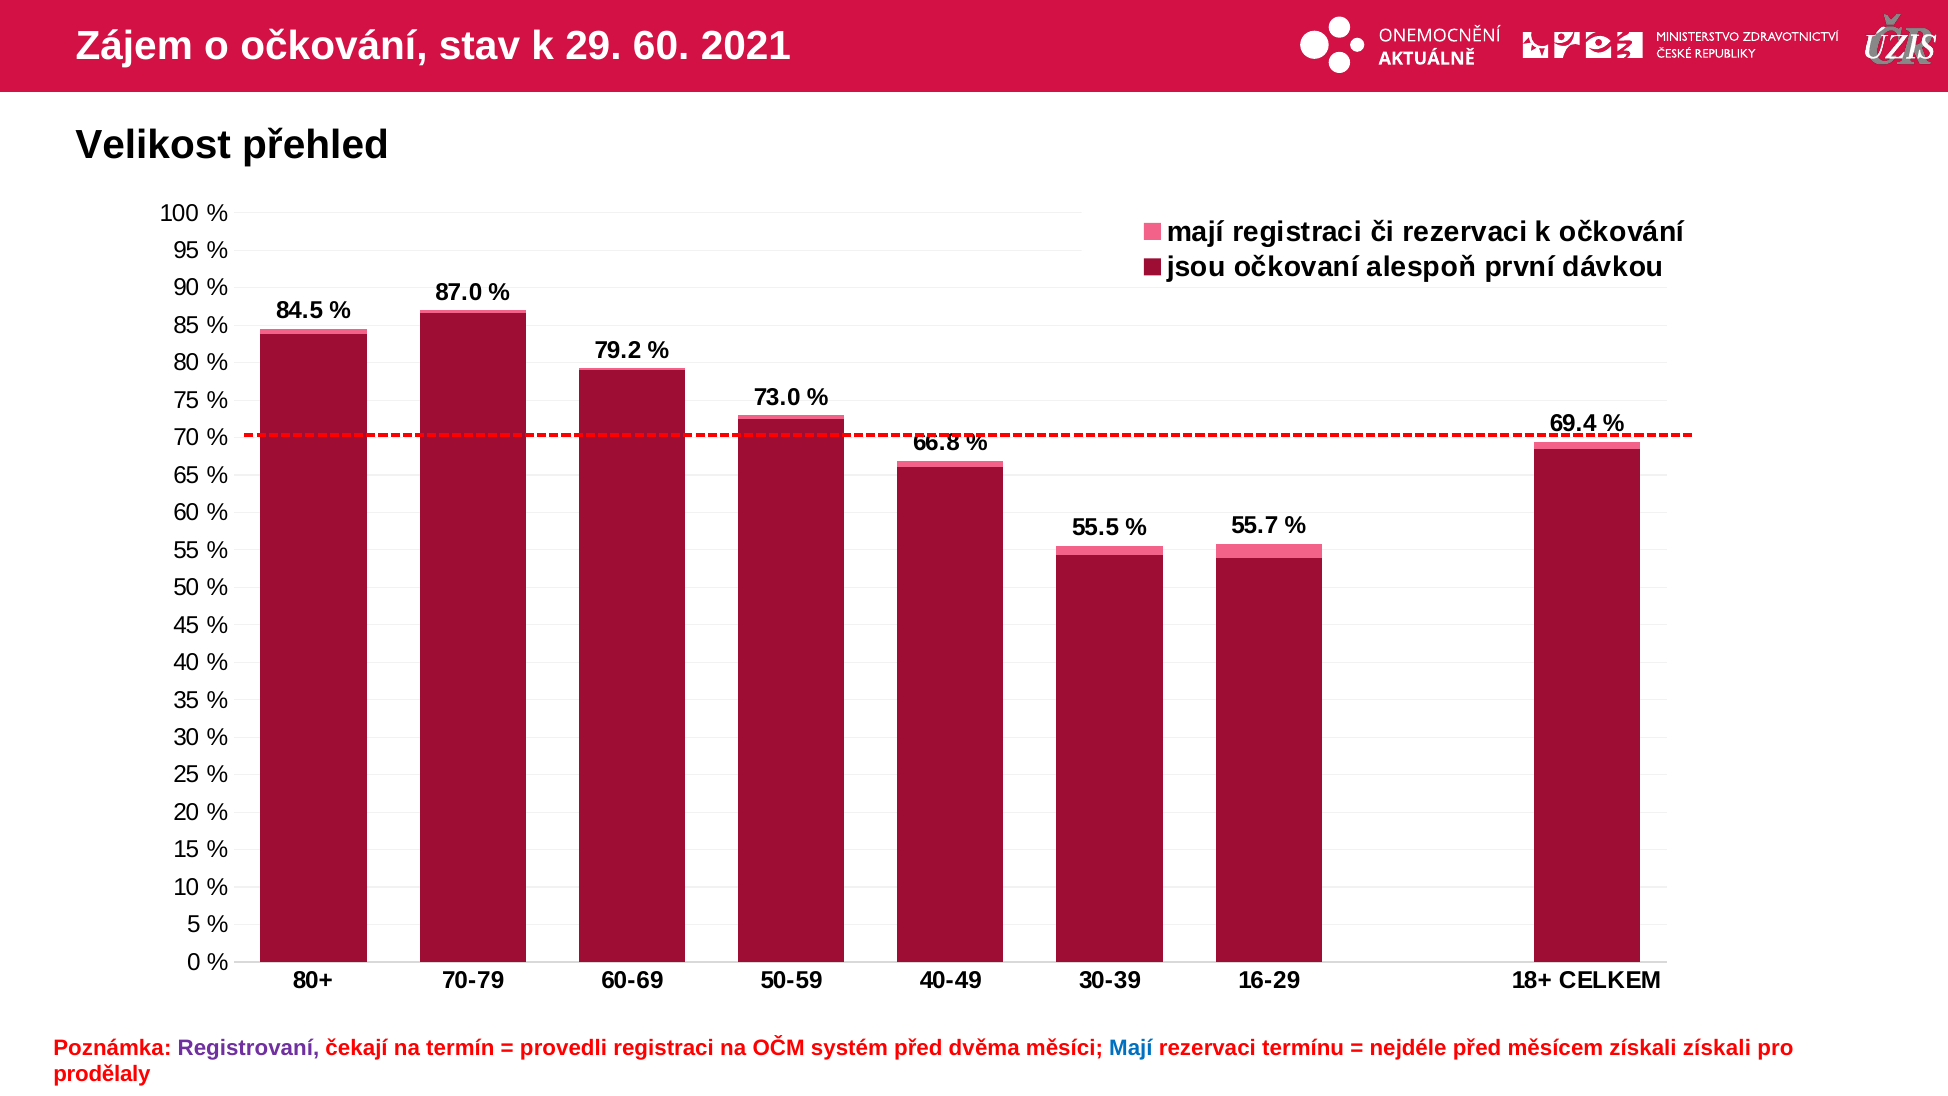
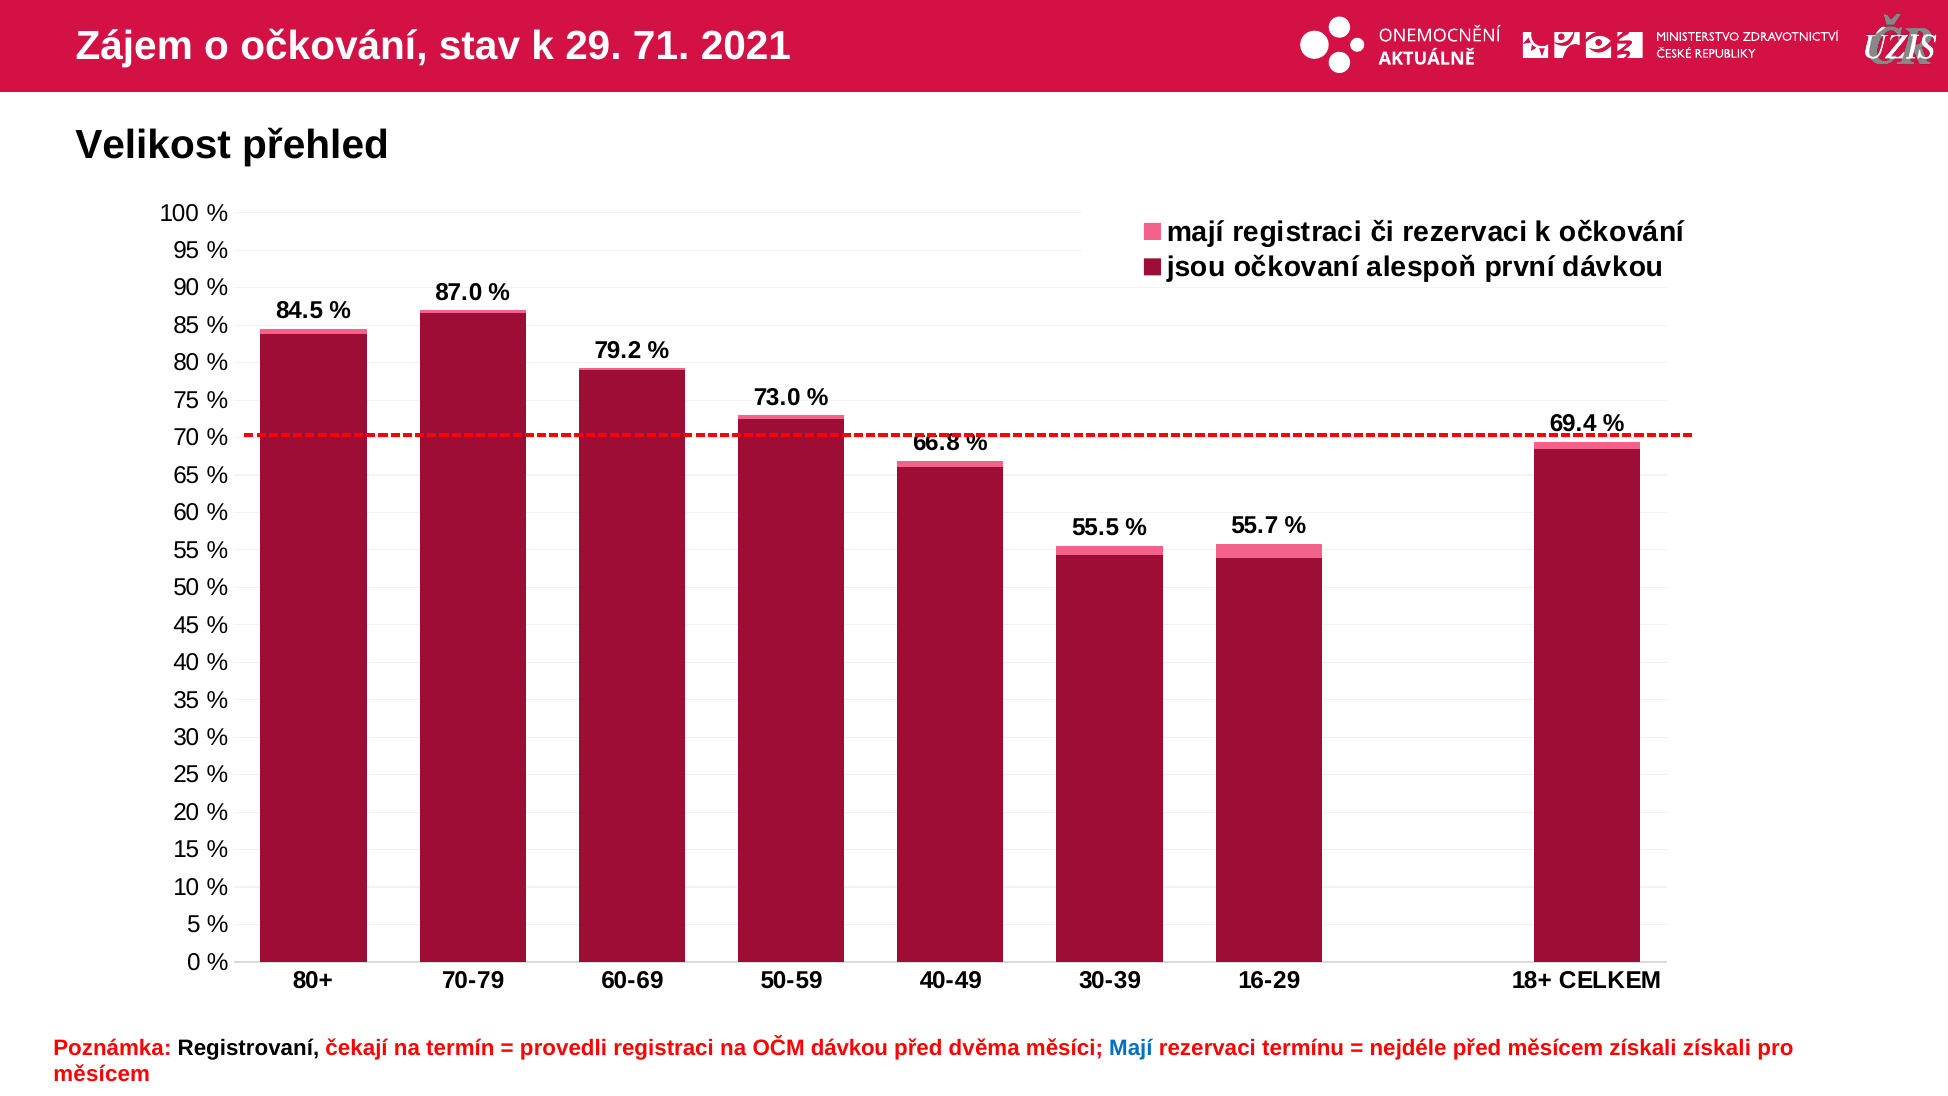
29 60: 60 -> 71 (661, 46)
Registrovaní colour: purple -> black (248, 1047)
OČM systém: systém -> dávkou (849, 1047)
prodělaly: prodělaly -> měsícem (102, 1074)
